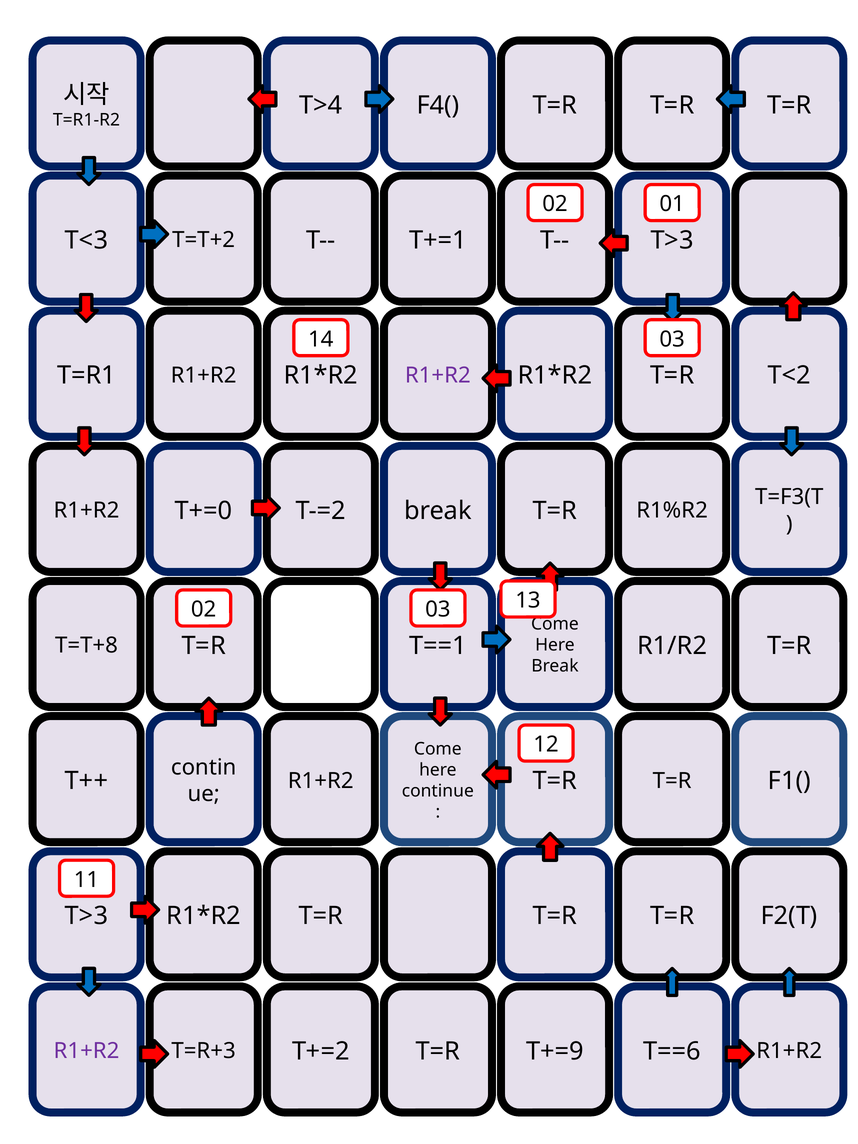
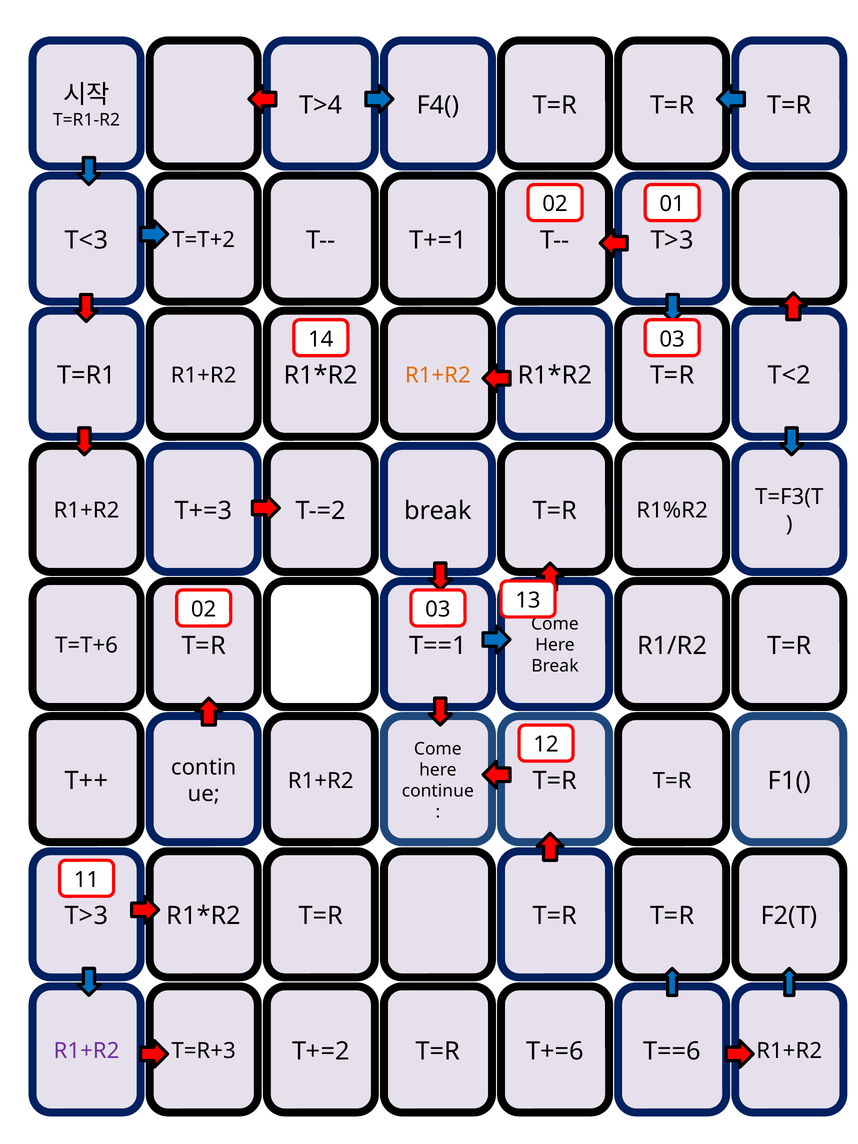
R1+R2 colour: purple -> orange (438, 375)
T+=0: T+=0 -> T+=3 (204, 511)
T=T+8: T=T+8 -> T=T+6 (87, 646)
T+=9: T+=9 -> T+=6 (555, 1051)
